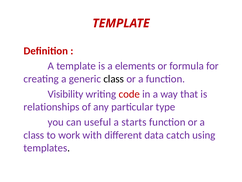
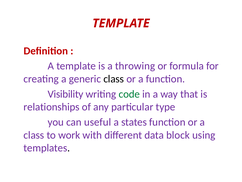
elements: elements -> throwing (135, 66)
code colour: red -> green (129, 94)
starts: starts -> states (134, 122)
catch: catch -> block (178, 135)
